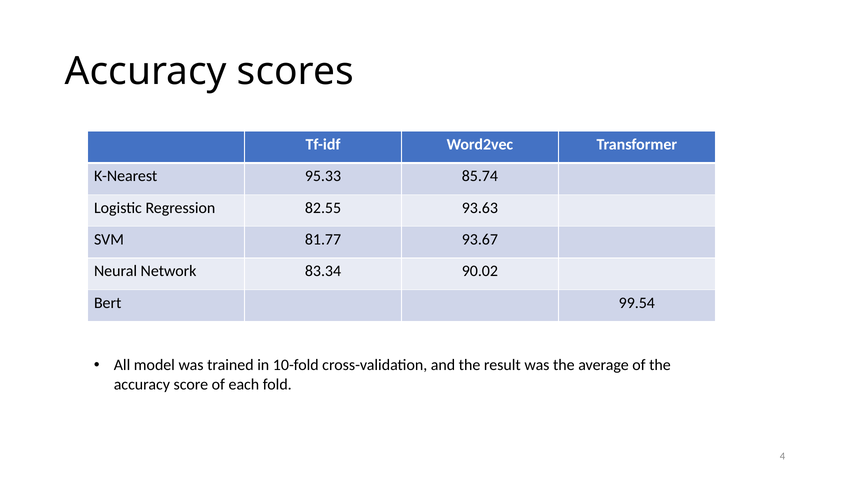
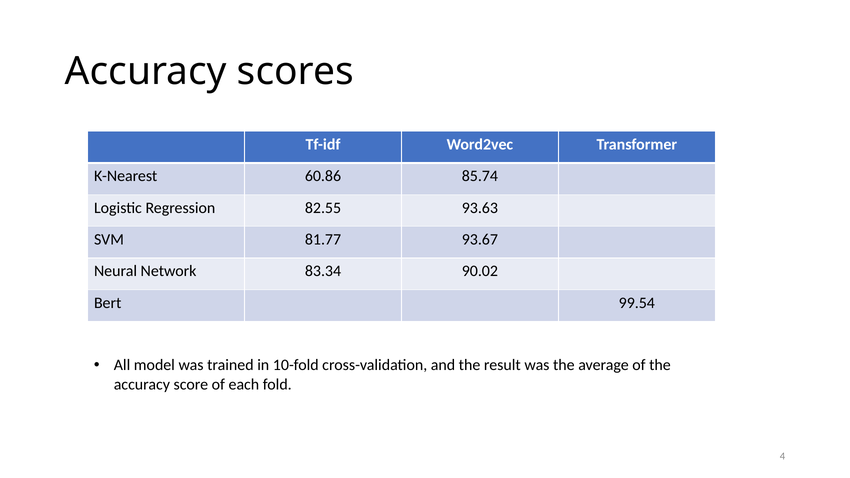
95.33: 95.33 -> 60.86 (323, 176)
